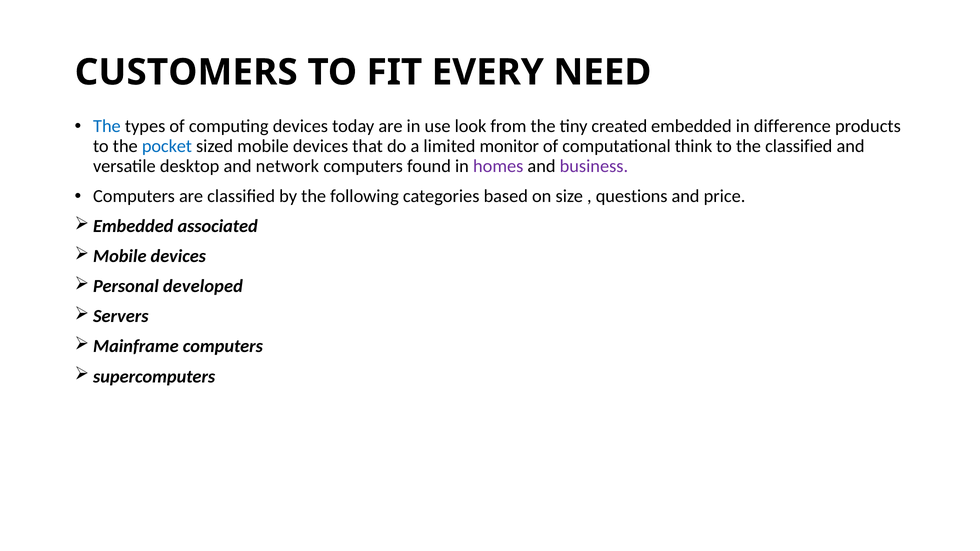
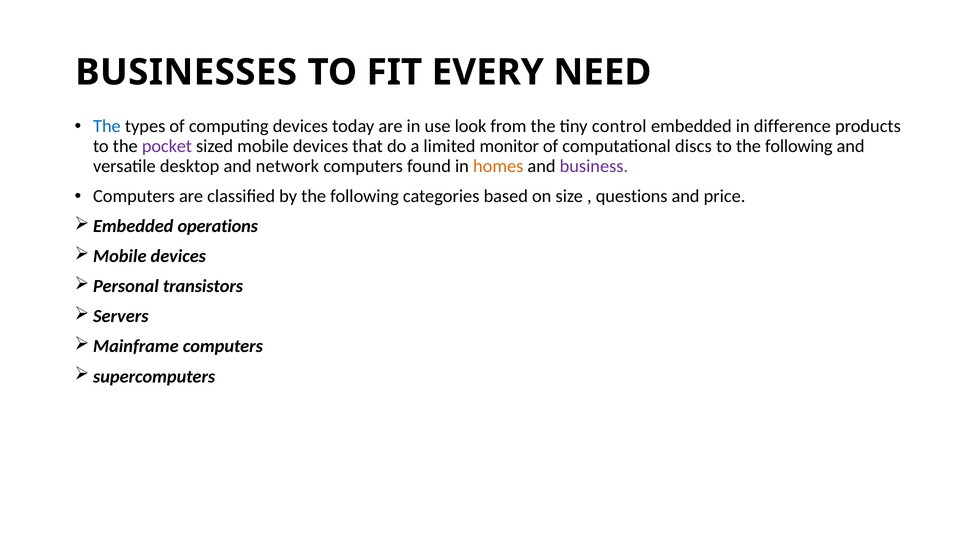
CUSTOMERS: CUSTOMERS -> BUSINESSES (186, 72)
created: created -> control (619, 126)
pocket colour: blue -> purple (167, 146)
think: think -> discs (693, 146)
to the classified: classified -> following (799, 146)
homes colour: purple -> orange (498, 166)
associated: associated -> operations (218, 226)
developed: developed -> transistors (203, 286)
